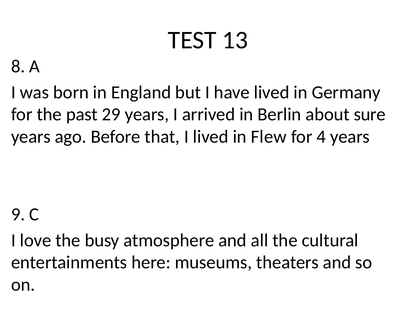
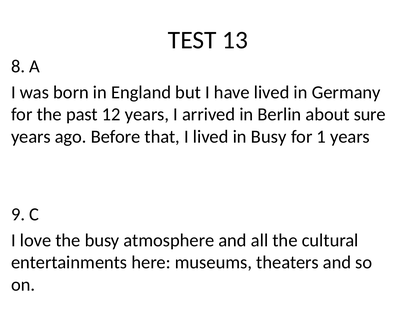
29: 29 -> 12 (111, 115)
in Flew: Flew -> Busy (269, 137)
4: 4 -> 1 (321, 137)
